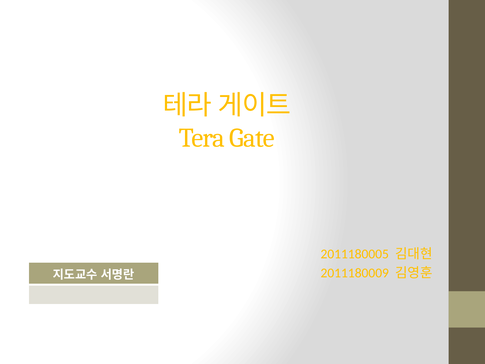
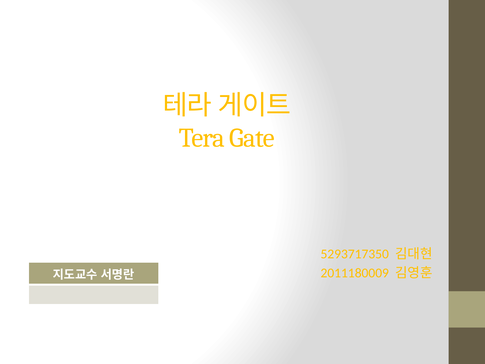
2011180005: 2011180005 -> 5293717350 (355, 254)
